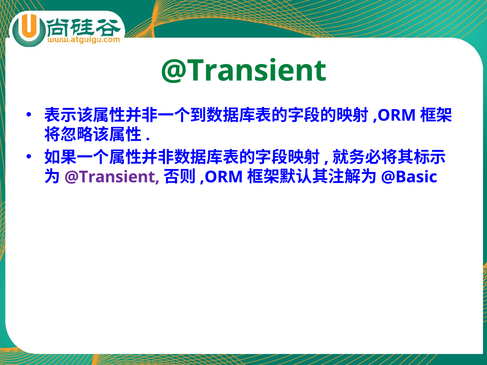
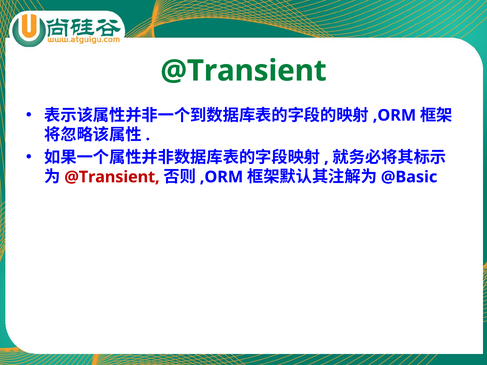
@Transient colour: purple -> red (112, 177)
